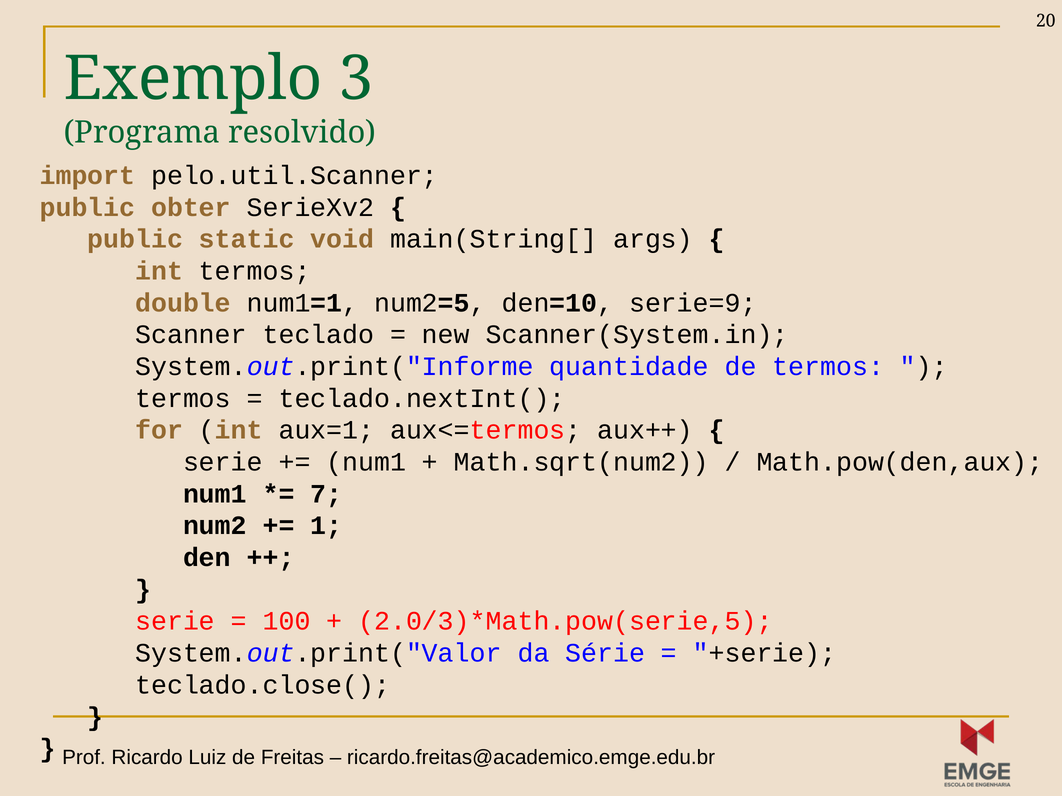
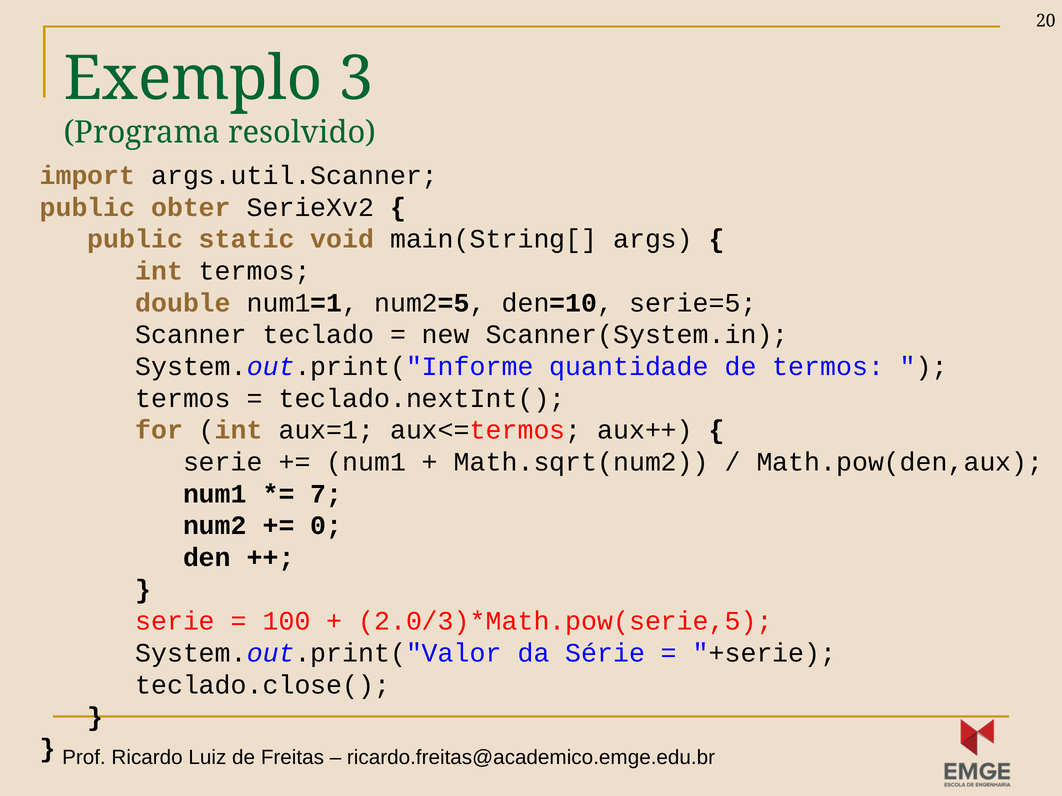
pelo.util.Scanner: pelo.util.Scanner -> args.util.Scanner (295, 176)
serie=9: serie=9 -> serie=5 (693, 303)
1: 1 -> 0 (326, 526)
